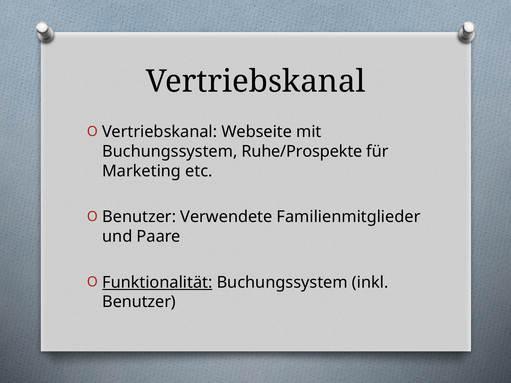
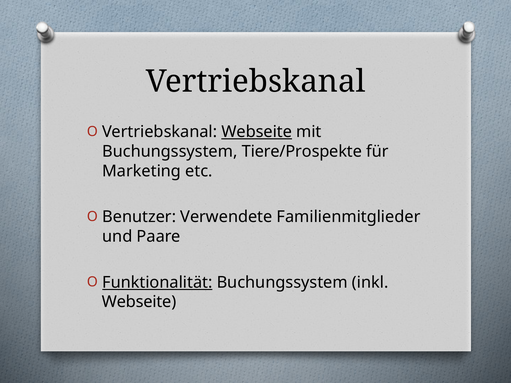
Webseite underline: none -> present (257, 132)
Ruhe/Prospekte: Ruhe/Prospekte -> Tiere/Prospekte (302, 151)
Benutzer: Benutzer -> Webseite (139, 302)
